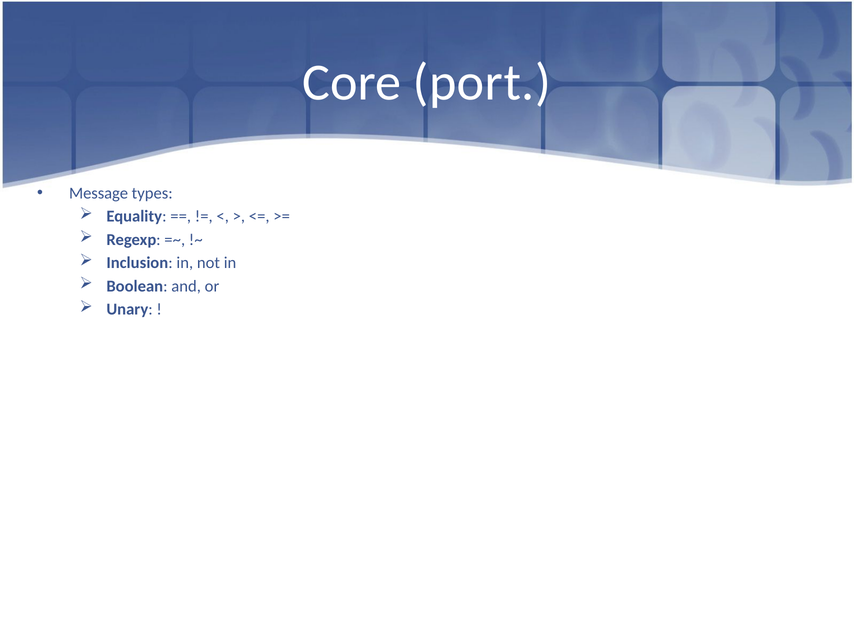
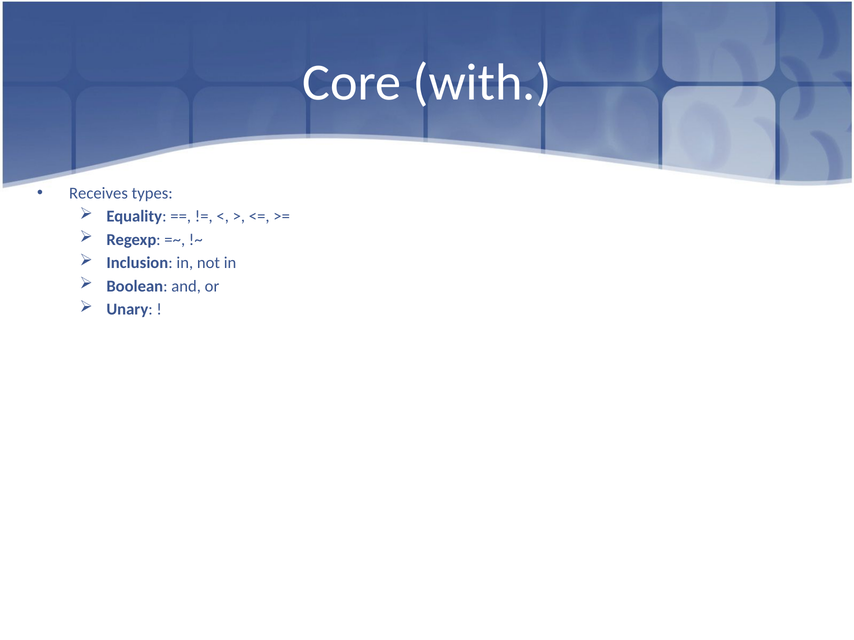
port: port -> with (482, 83)
Message: Message -> Receives (98, 193)
